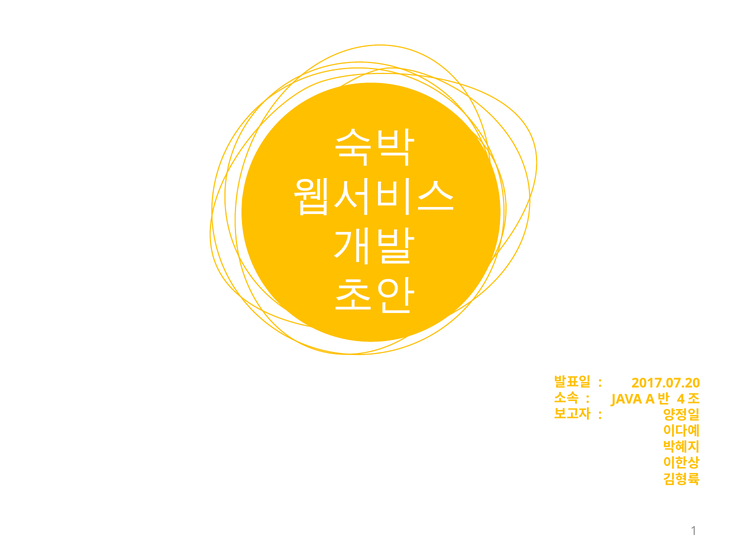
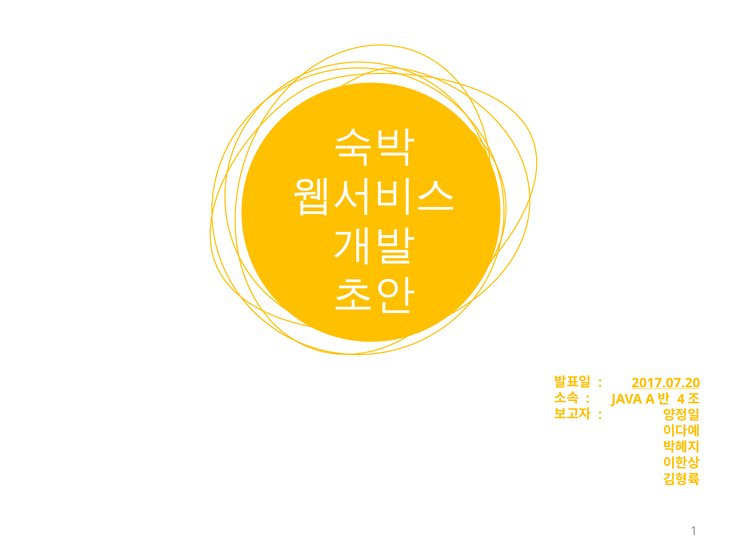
2017.07.20 underline: none -> present (666, 383)
